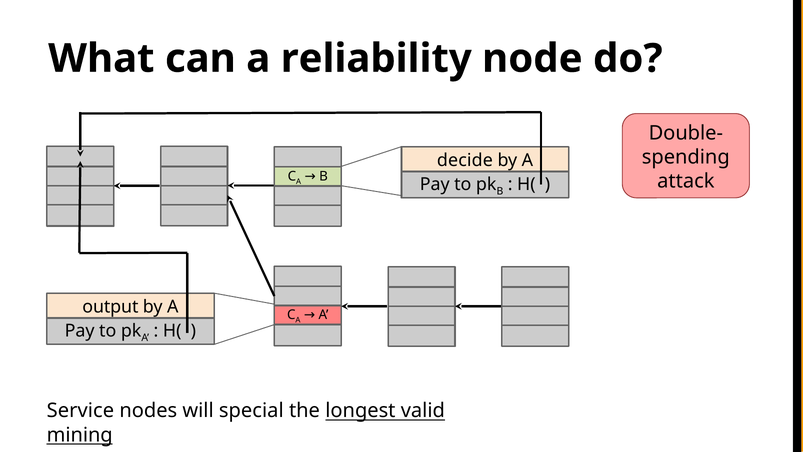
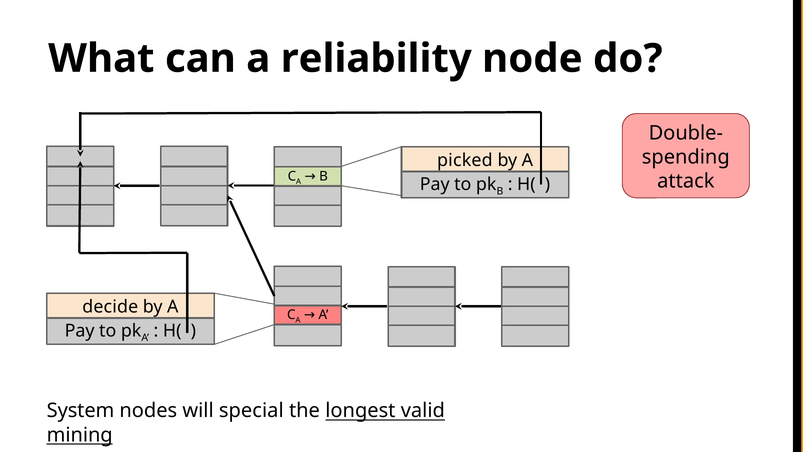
decide: decide -> picked (465, 160)
output: output -> decide (110, 307)
Service: Service -> System (81, 411)
